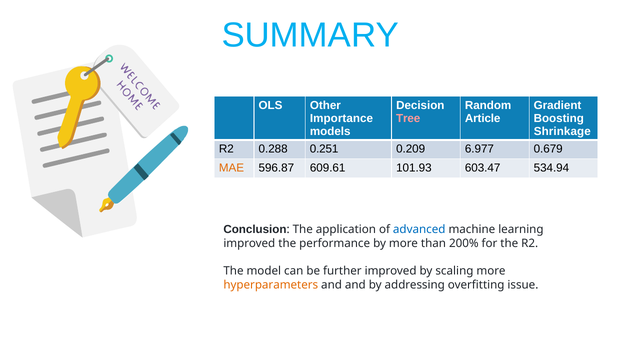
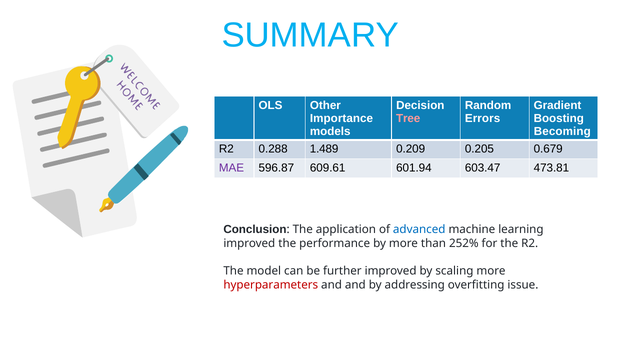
Article: Article -> Errors (483, 118)
Shrinkage: Shrinkage -> Becoming (562, 131)
0.251: 0.251 -> 1.489 (324, 149)
6.977: 6.977 -> 0.205 (479, 149)
MAE colour: orange -> purple (232, 168)
101.93: 101.93 -> 601.94 (414, 168)
534.94: 534.94 -> 473.81 (551, 168)
200%: 200% -> 252% (464, 243)
hyperparameters colour: orange -> red (271, 285)
